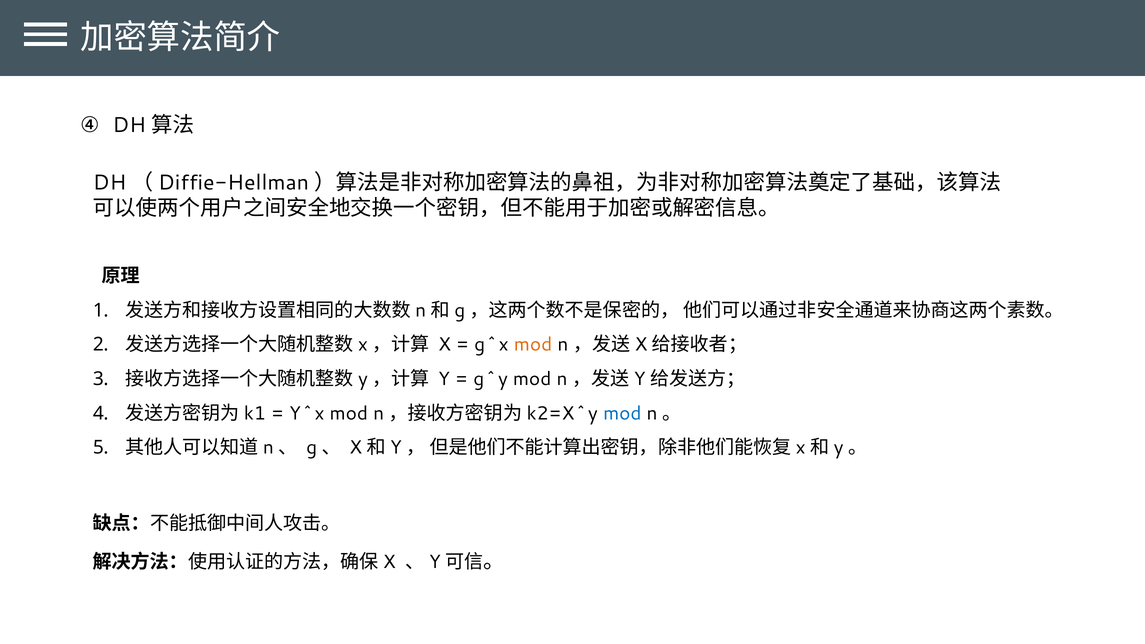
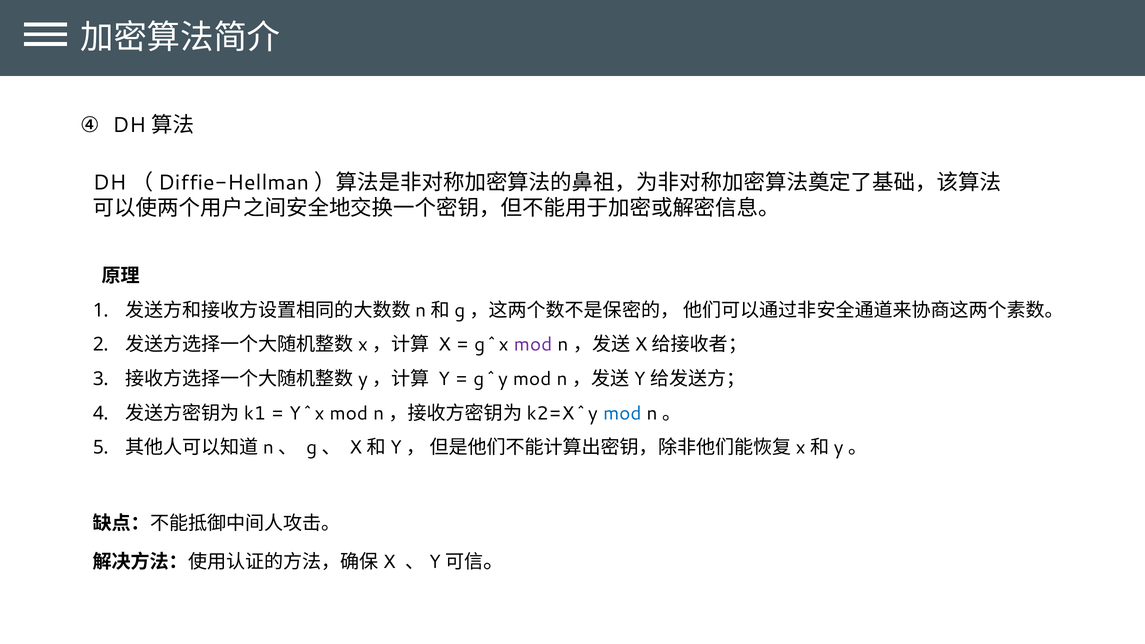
mod colour: orange -> purple (533, 345)
